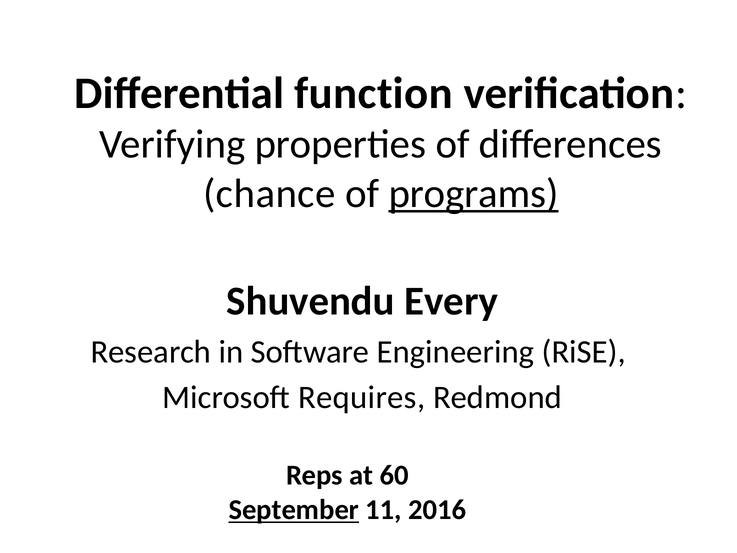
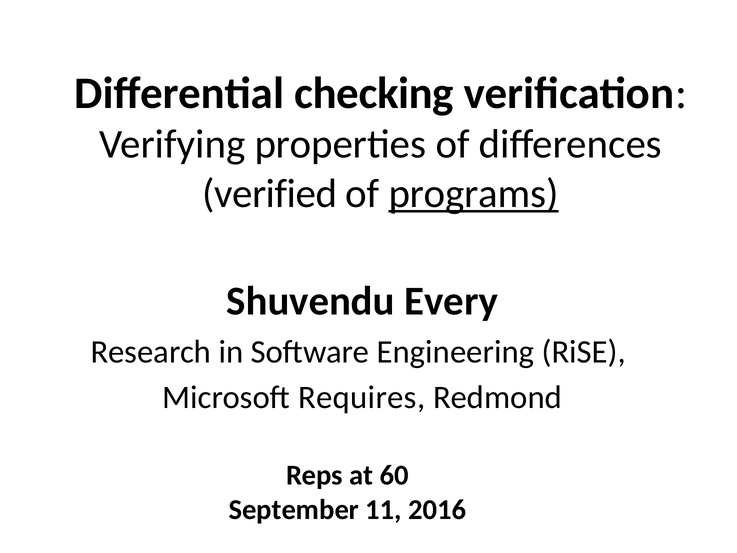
function: function -> checking (374, 93)
chance: chance -> verified (270, 194)
September underline: present -> none (294, 510)
